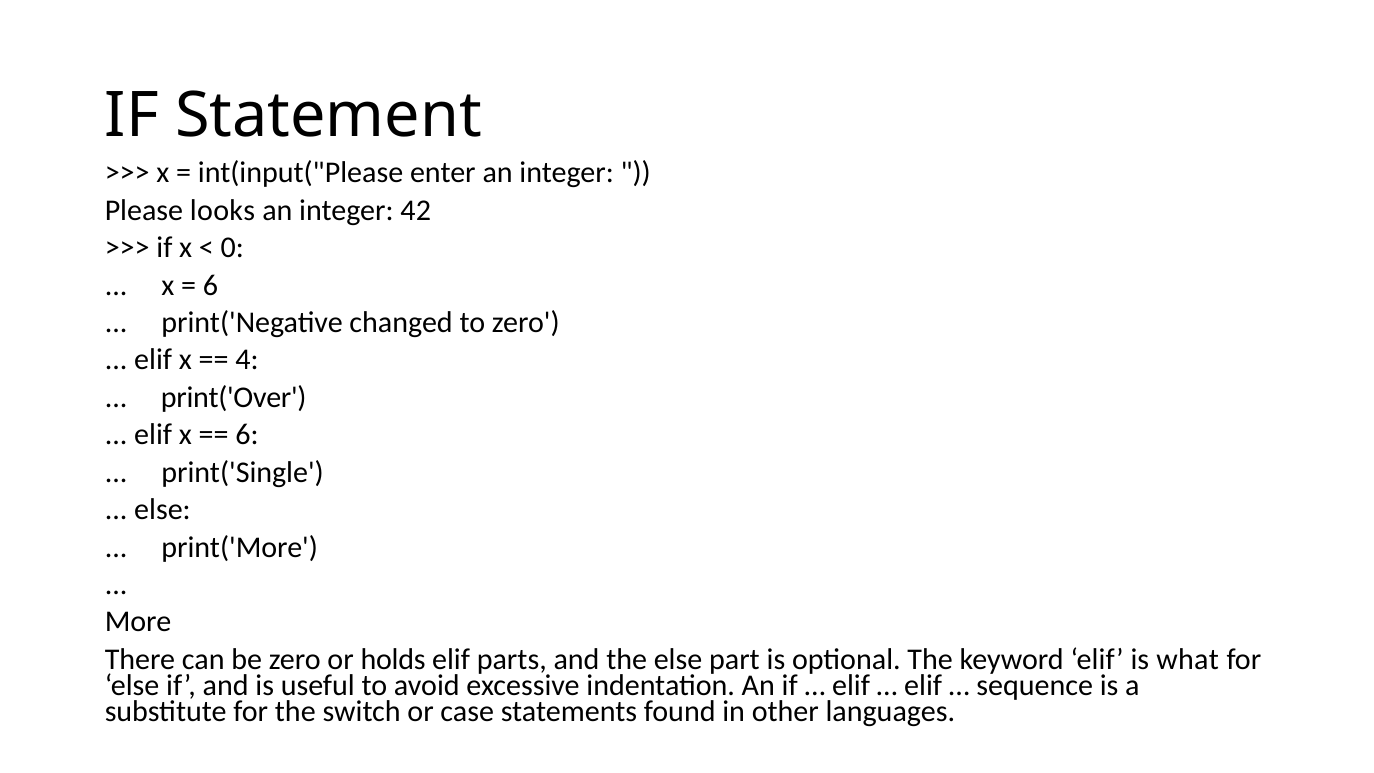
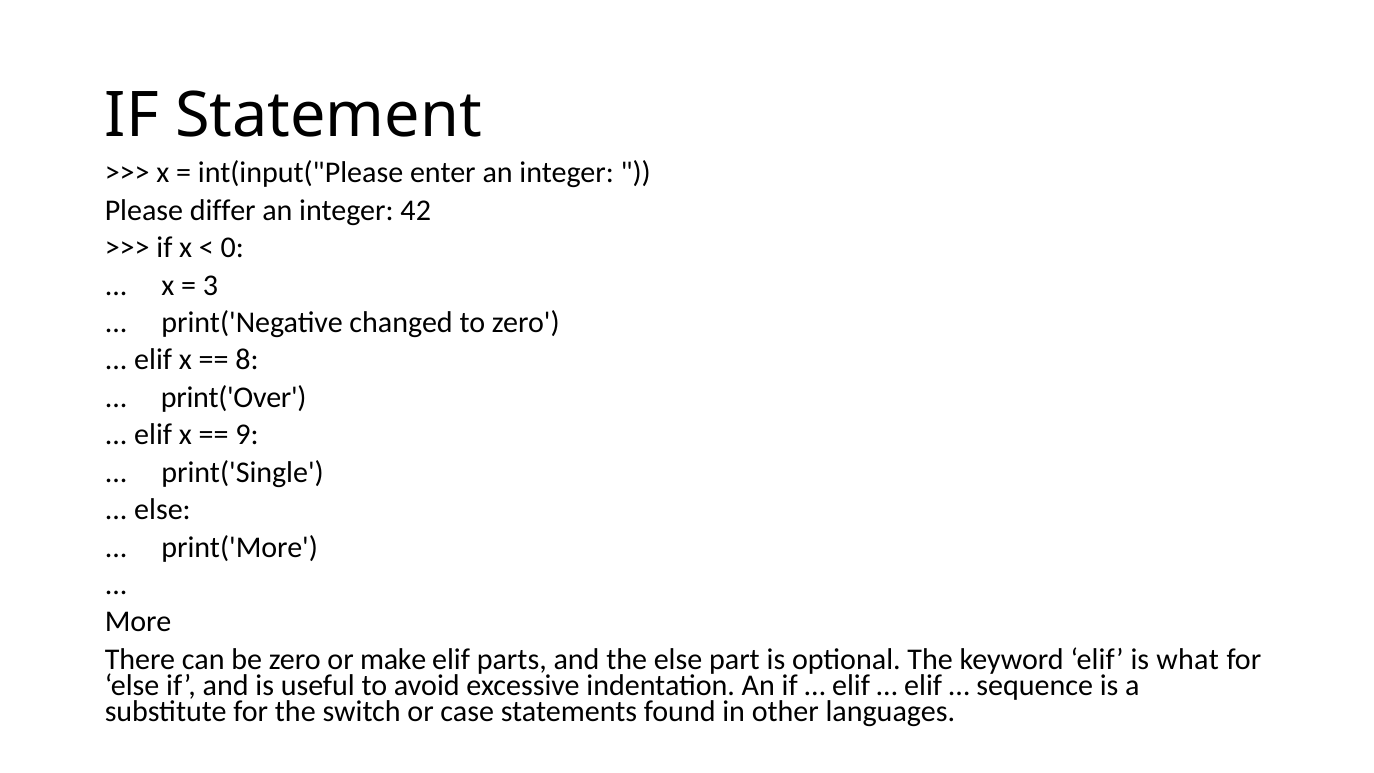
looks: looks -> differ (223, 210)
6: 6 -> 3 (210, 285)
4: 4 -> 8 (247, 360)
6: 6 -> 9 (247, 435)
holds: holds -> make (393, 659)
